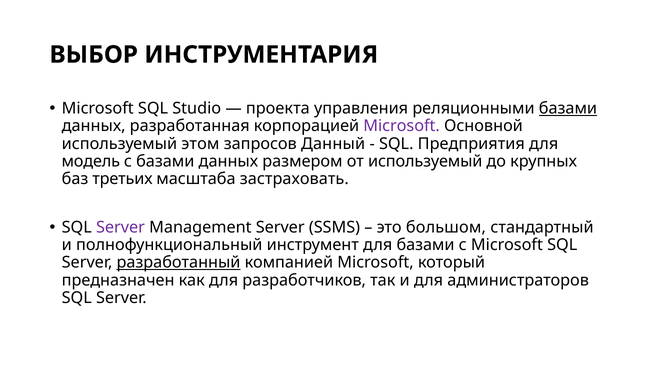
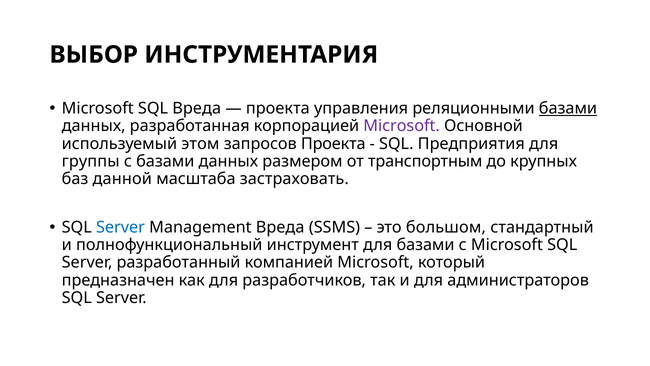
SQL Studio: Studio -> Вреда (197, 108)
запросов Данный: Данный -> Проекта (333, 144)
модель: модель -> группы (91, 161)
от используемый: используемый -> транспортным (425, 161)
третьих: третьих -> данной (122, 179)
Server colour: purple -> blue (120, 227)
Management Server: Server -> Вреда (280, 227)
разработанный underline: present -> none (179, 262)
